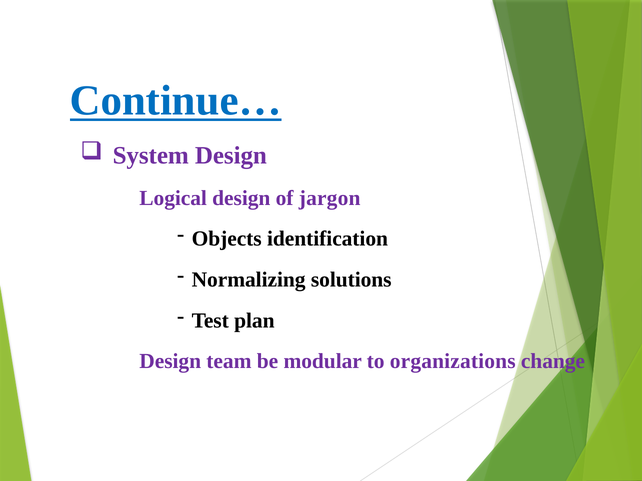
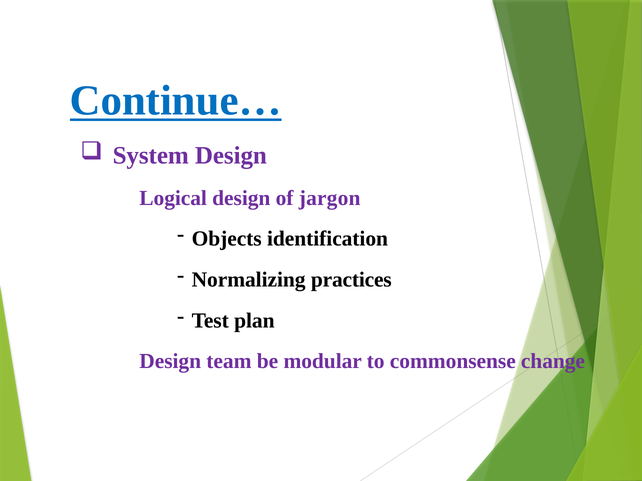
solutions: solutions -> practices (351, 280)
organizations: organizations -> commonsense (453, 361)
